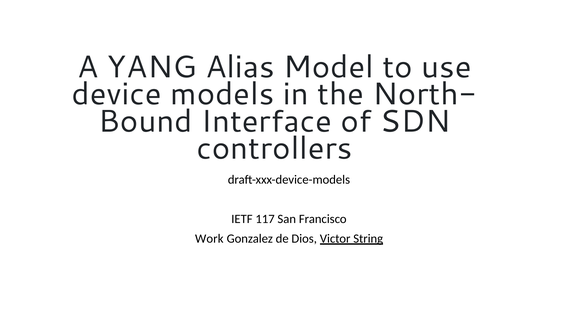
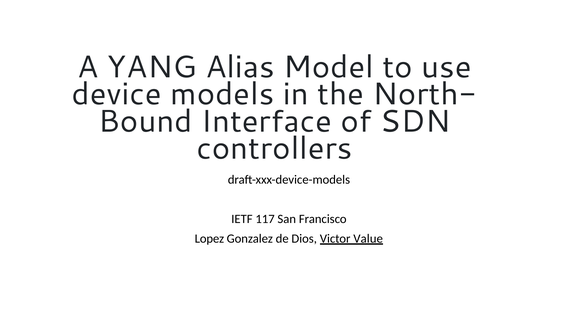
Work: Work -> Lopez (209, 239)
String: String -> Value (368, 239)
